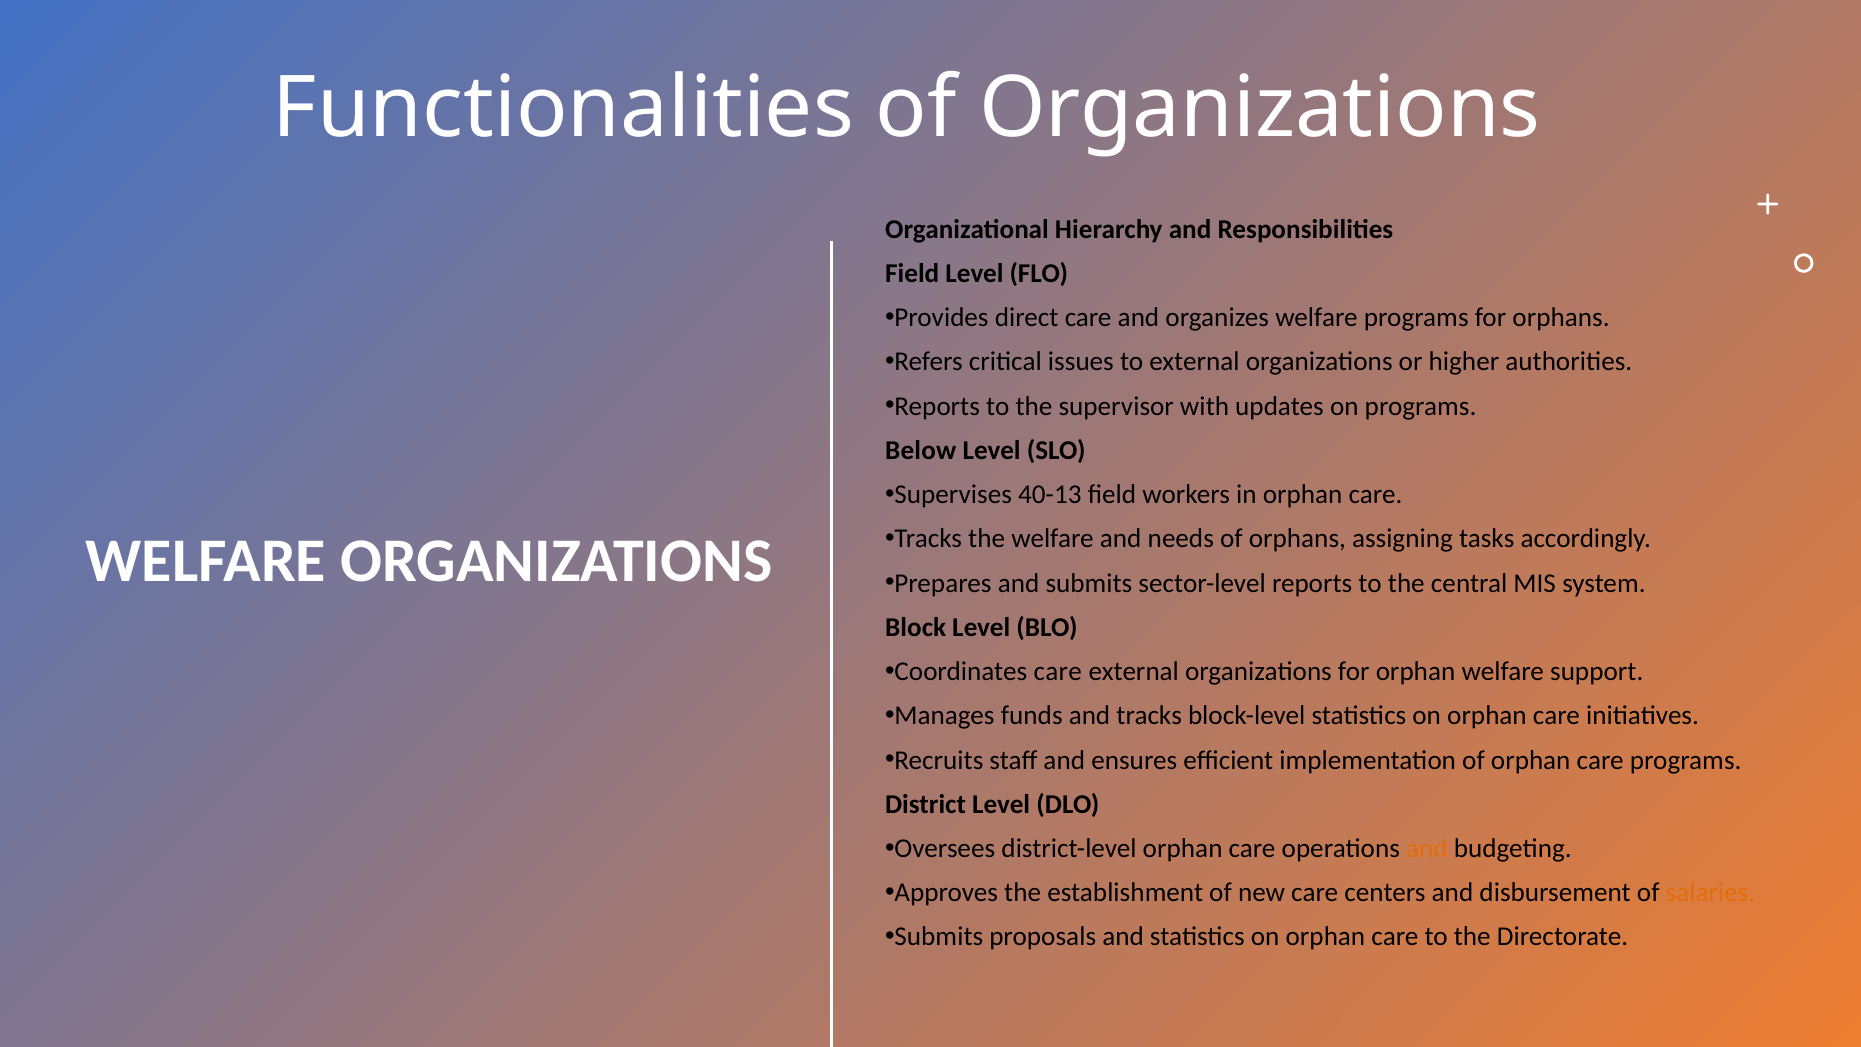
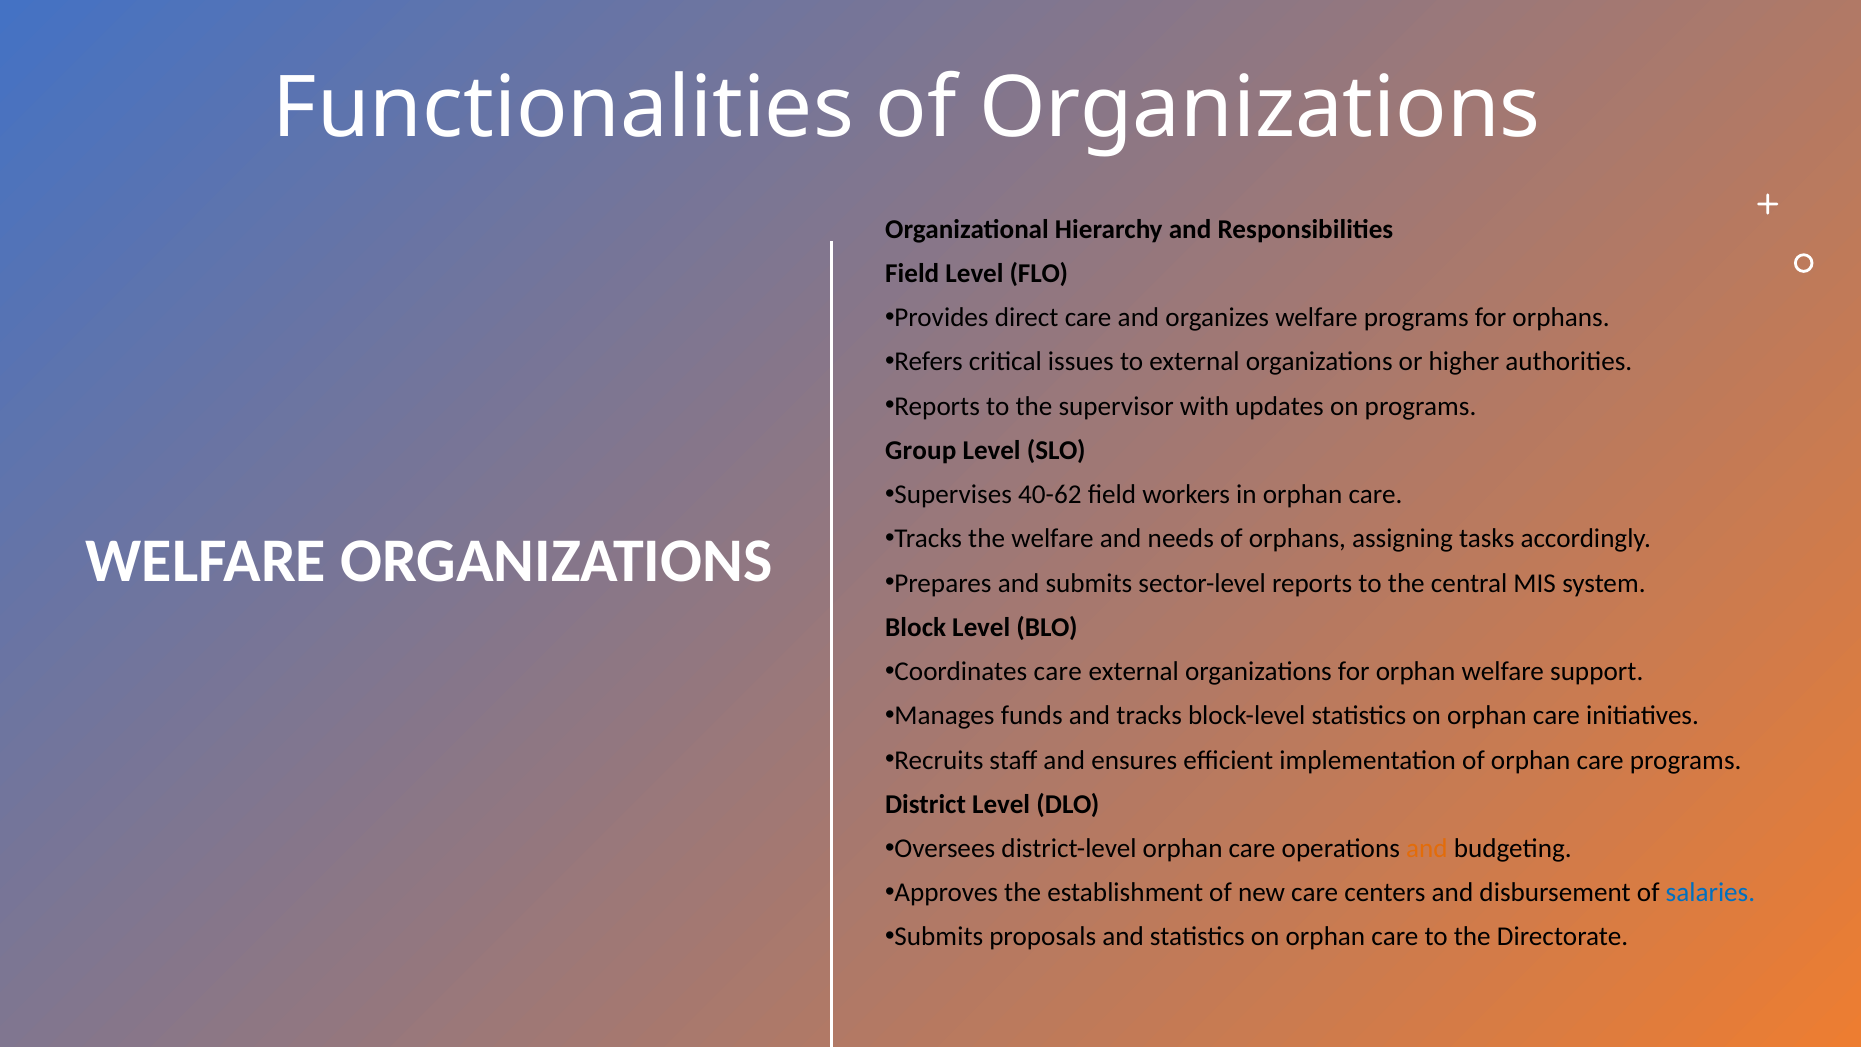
Below: Below -> Group (921, 450)
40-13: 40-13 -> 40-62 (1050, 494)
salaries colour: orange -> blue (1710, 893)
